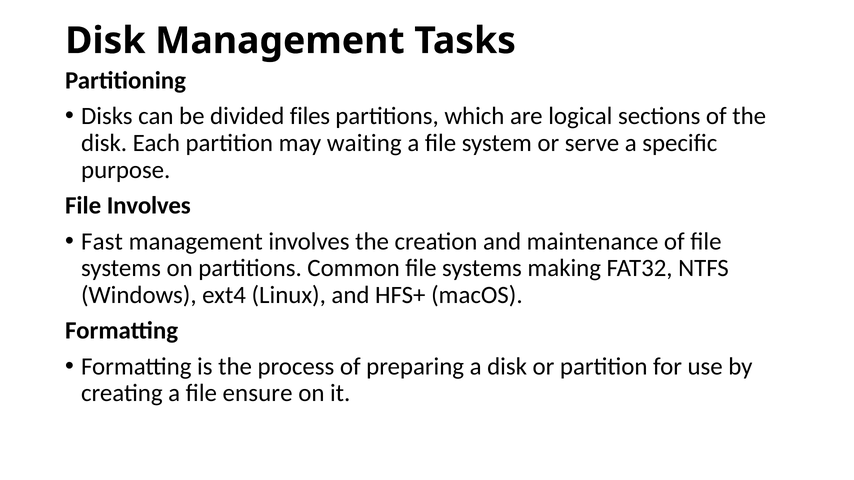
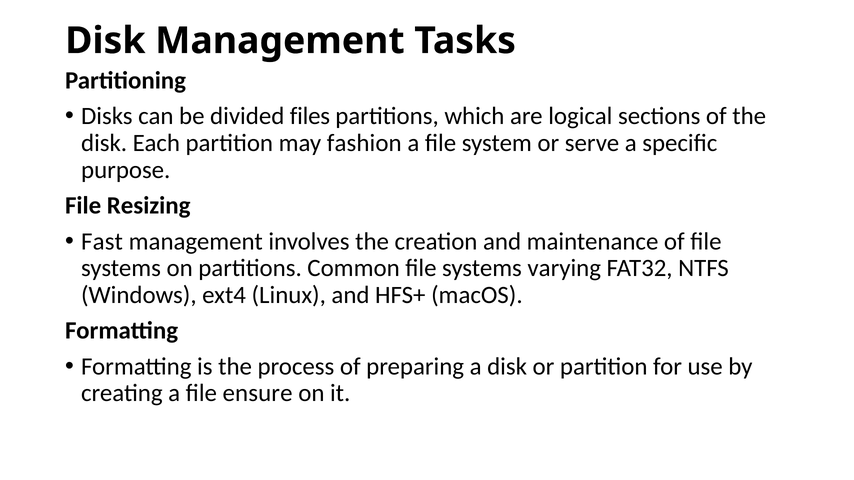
waiting: waiting -> fashion (364, 143)
File Involves: Involves -> Resizing (149, 206)
making: making -> varying (564, 268)
